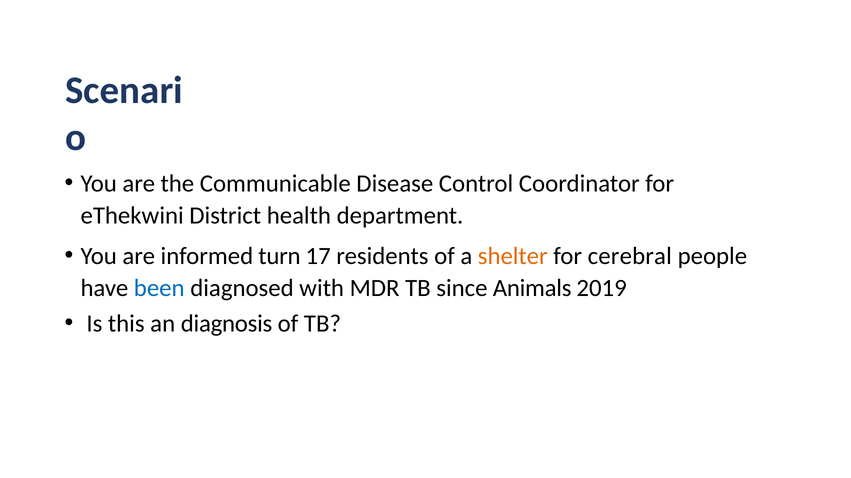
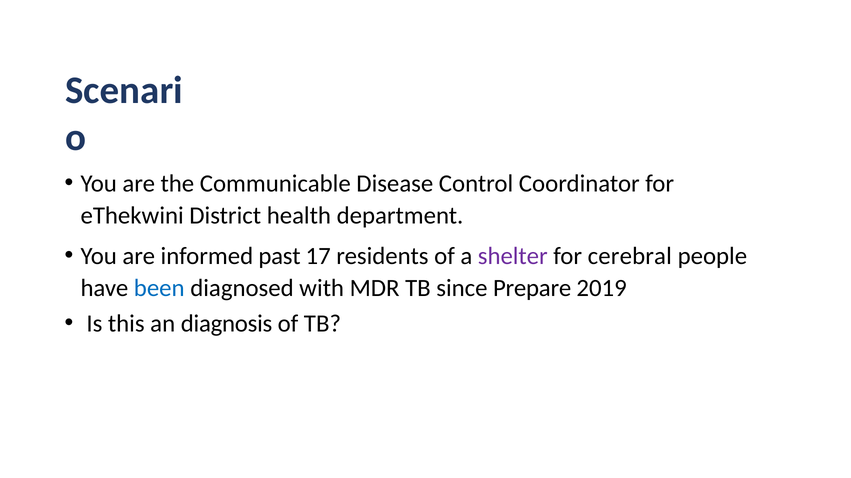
turn: turn -> past (279, 256)
shelter colour: orange -> purple (513, 256)
Animals: Animals -> Prepare (532, 288)
